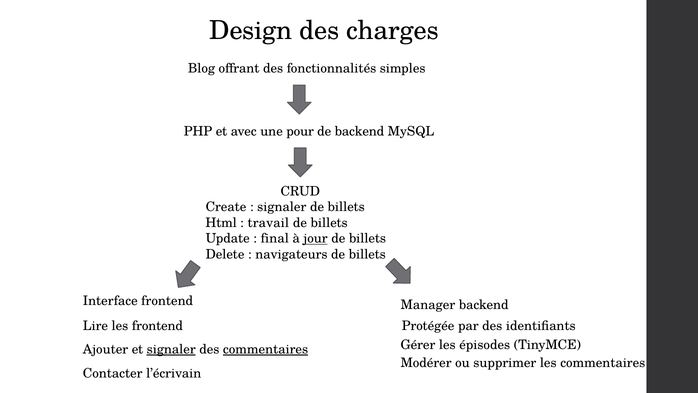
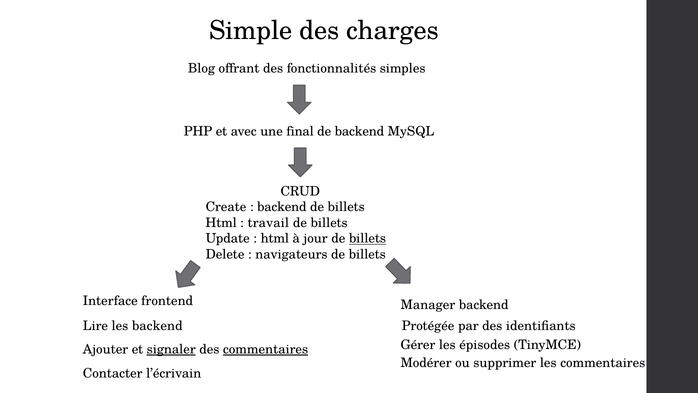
Design: Design -> Simple (251, 30)
pour: pour -> final (300, 131)
signaler: signaler -> backend (282, 207)
final: final -> html (275, 238)
jour underline: present -> none (316, 238)
billets underline: none -> present (368, 238)
les frontend: frontend -> backend (157, 326)
